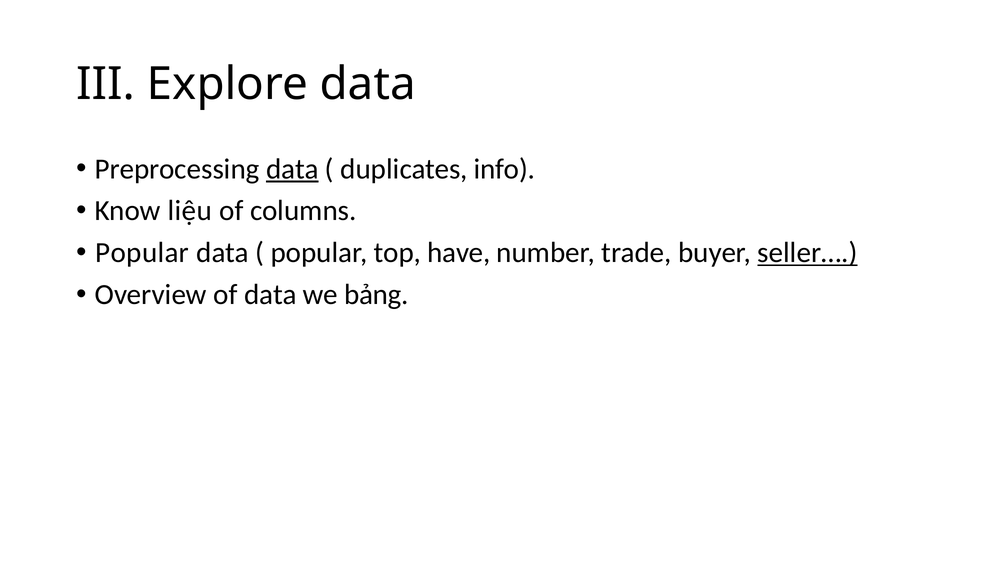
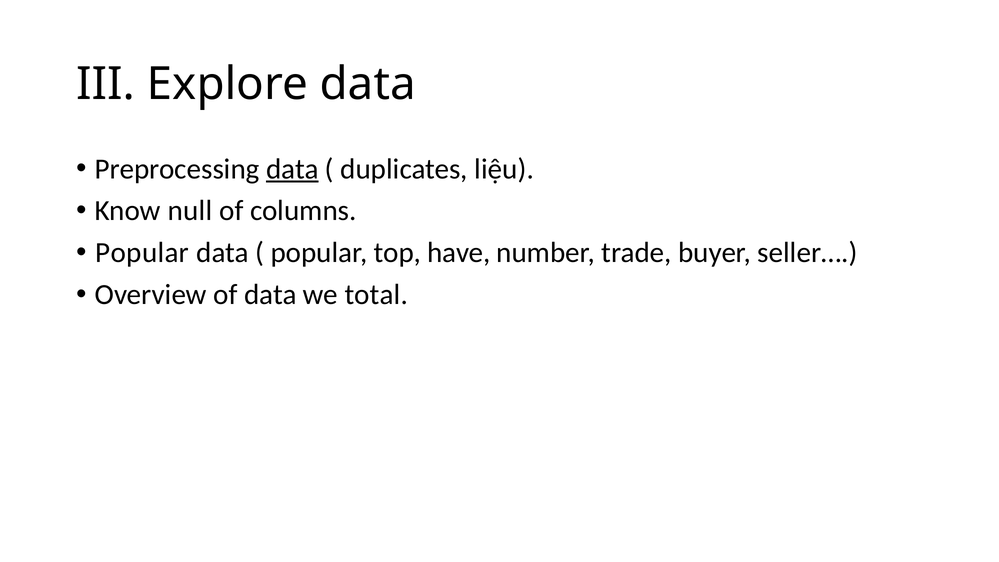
info: info -> liệu (504, 169)
liệu: liệu -> null (190, 211)
seller… underline: present -> none (807, 253)
bảng: bảng -> total (376, 295)
